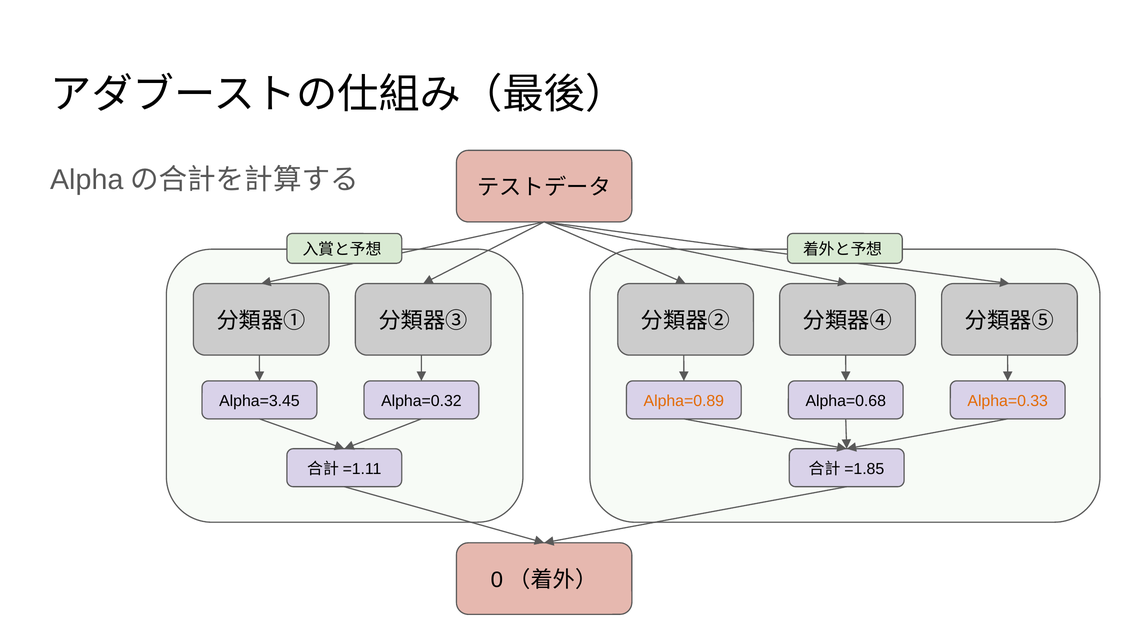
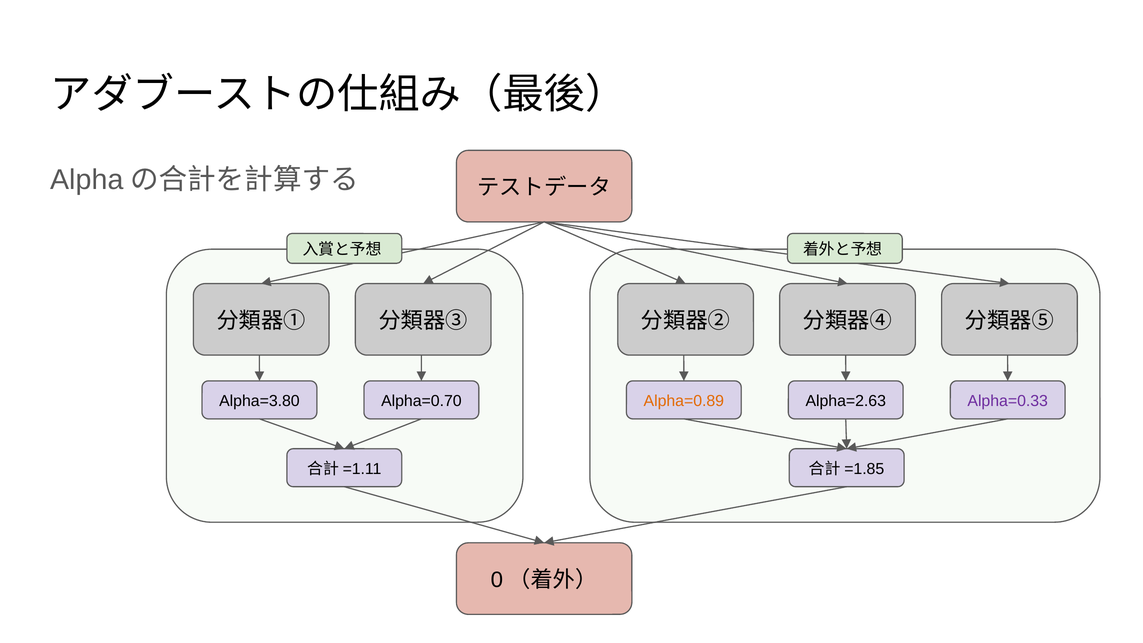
Alpha=3.45: Alpha=3.45 -> Alpha=3.80 (259, 401)
Alpha=0.32: Alpha=0.32 -> Alpha=0.70 (421, 401)
Alpha=0.68: Alpha=0.68 -> Alpha=2.63 (846, 401)
Alpha=0.33 colour: orange -> purple (1008, 401)
